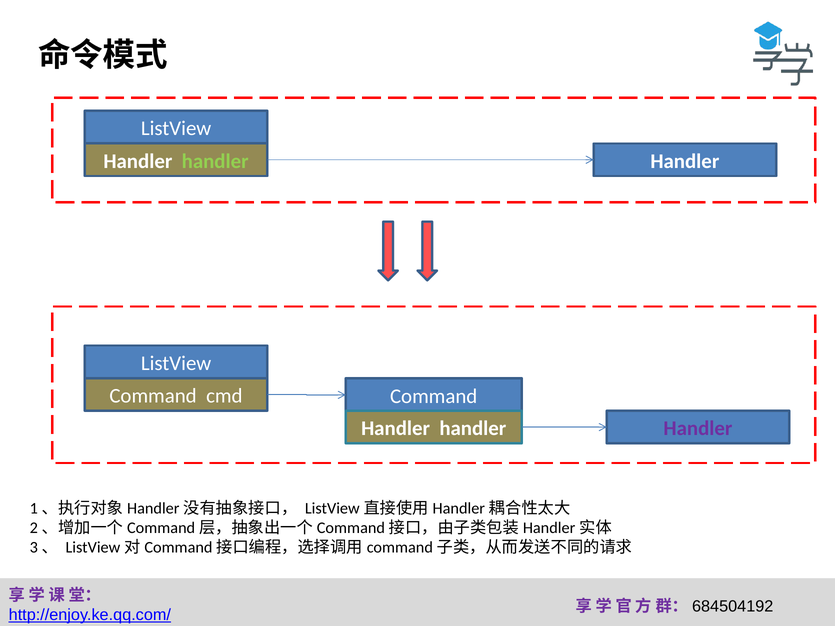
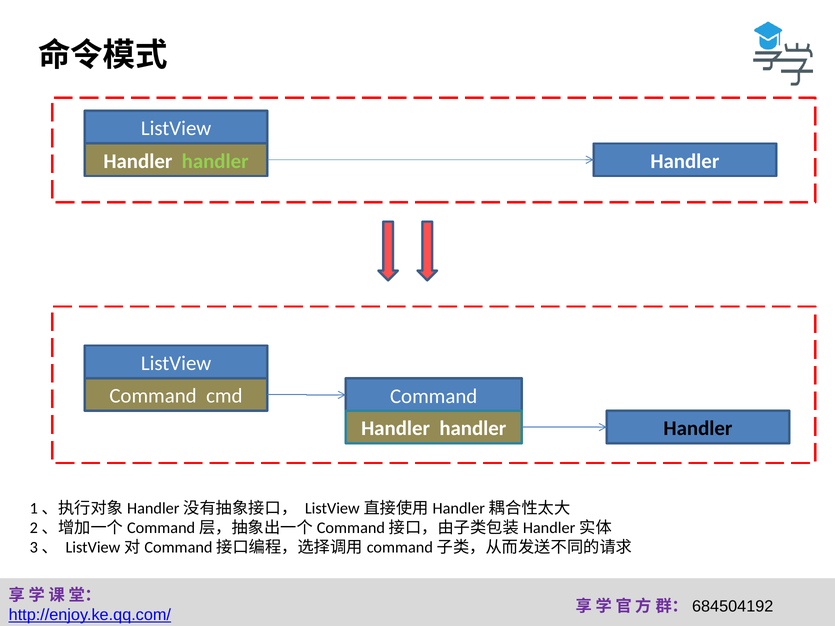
Handler colour: purple -> black (698, 429)
